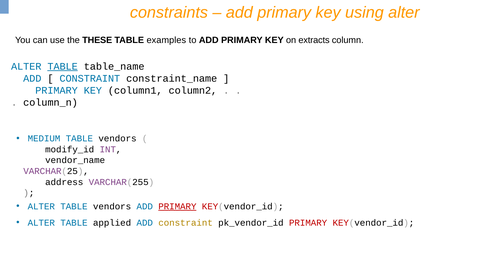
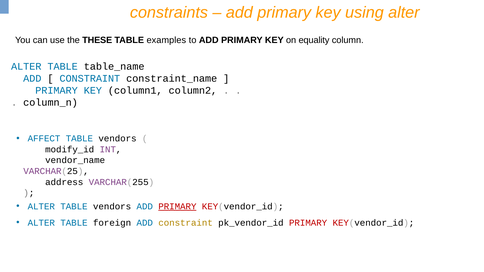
extracts: extracts -> equality (314, 40)
TABLE underline: present -> none (63, 66)
MEDIUM: MEDIUM -> AFFECT (44, 139)
applied: applied -> foreign (112, 223)
